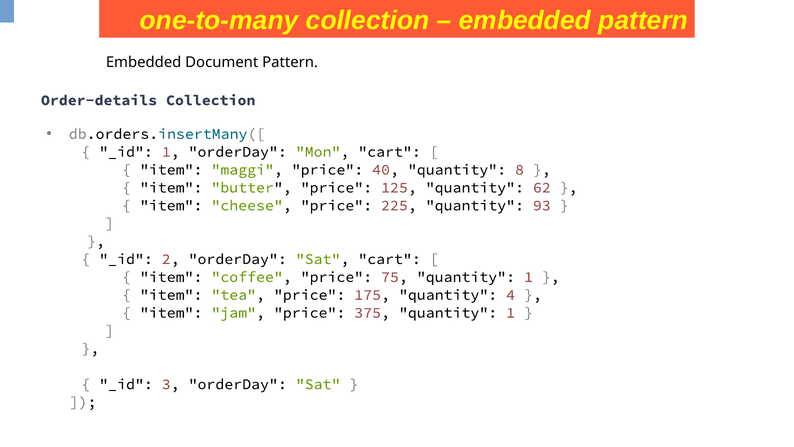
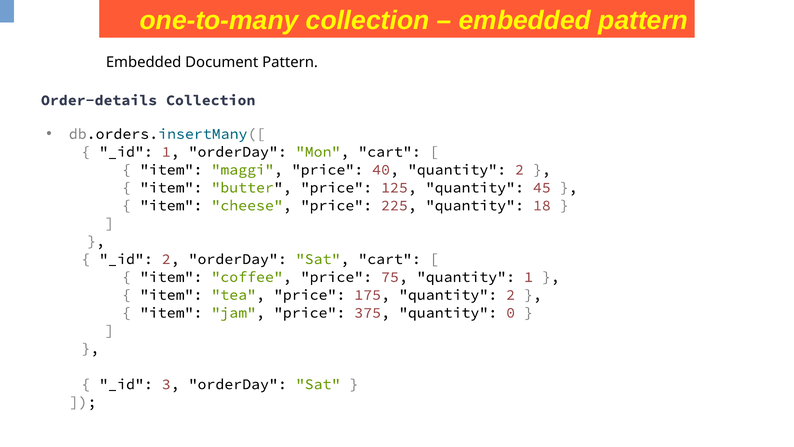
40 quantity 8: 8 -> 2 (520, 170)
62: 62 -> 45 (542, 187)
93: 93 -> 18 (542, 205)
175 quantity 4: 4 -> 2 (511, 295)
375 quantity 1: 1 -> 0 (511, 312)
